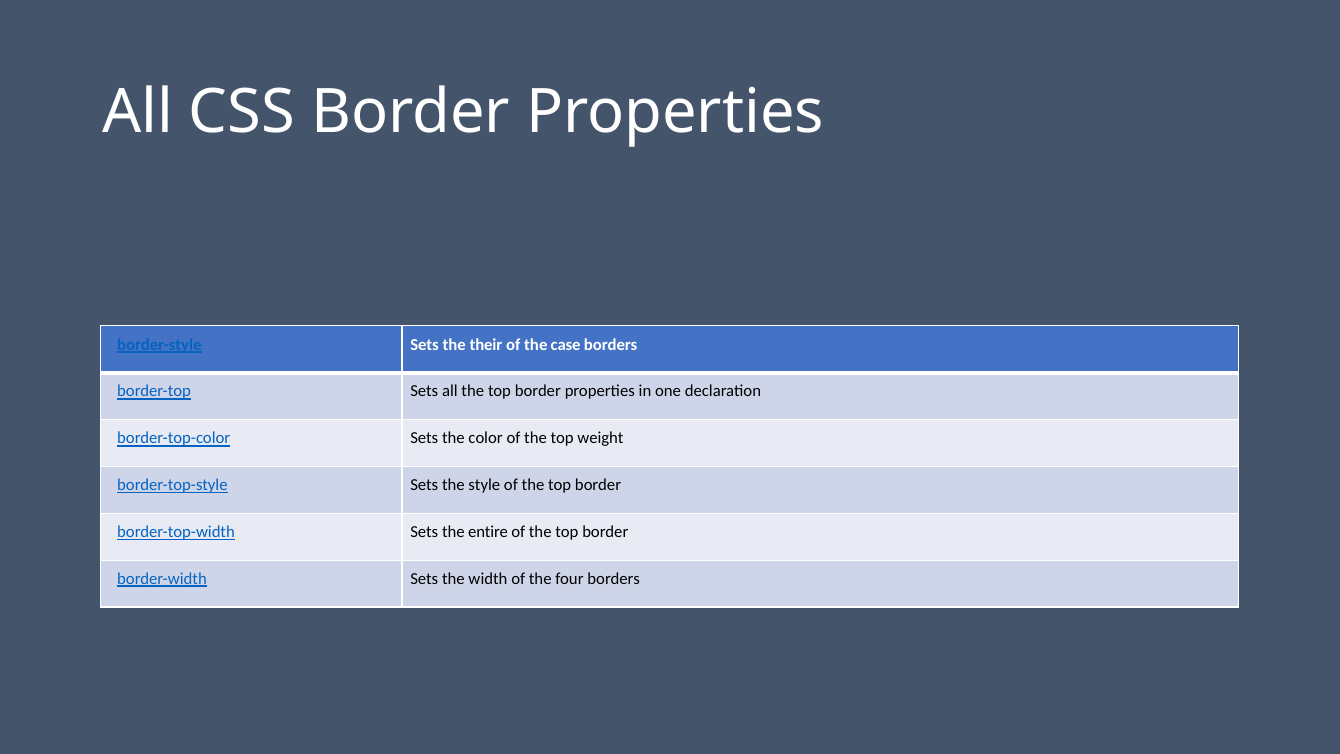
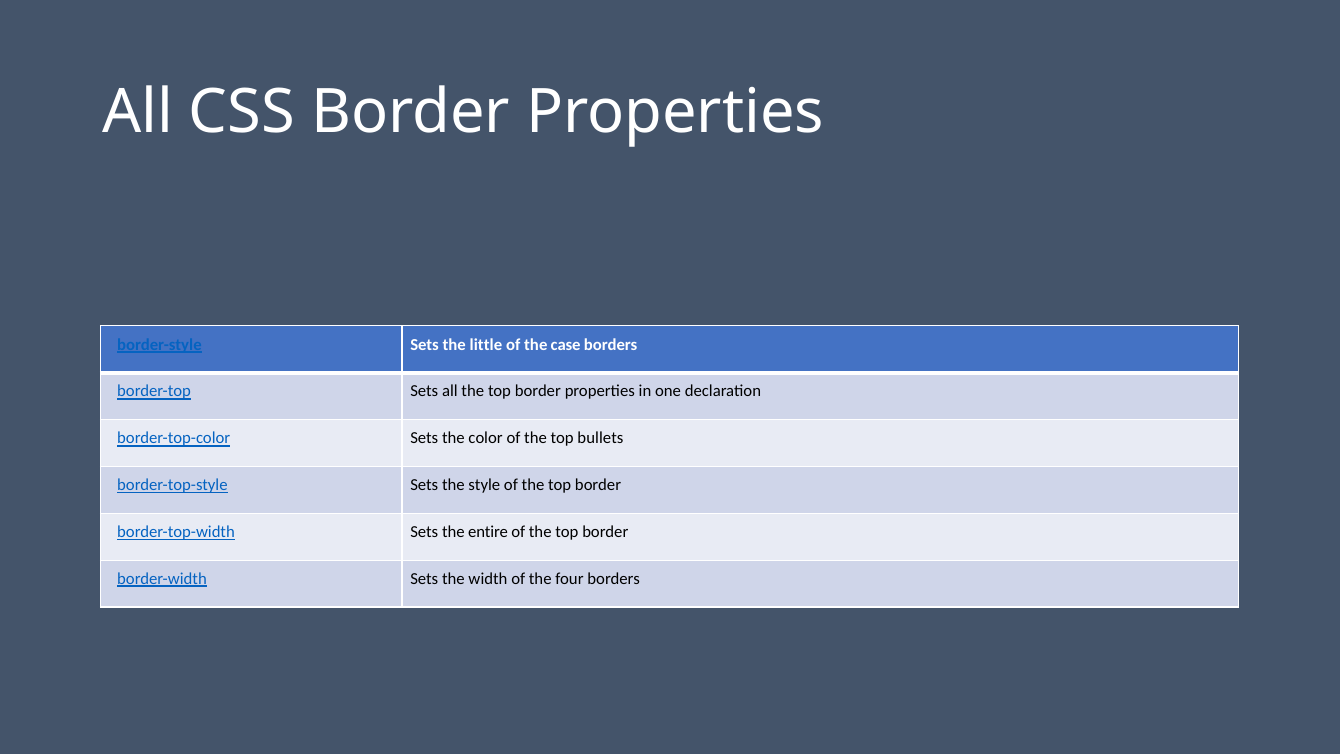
their: their -> little (486, 344)
weight: weight -> bullets (600, 438)
